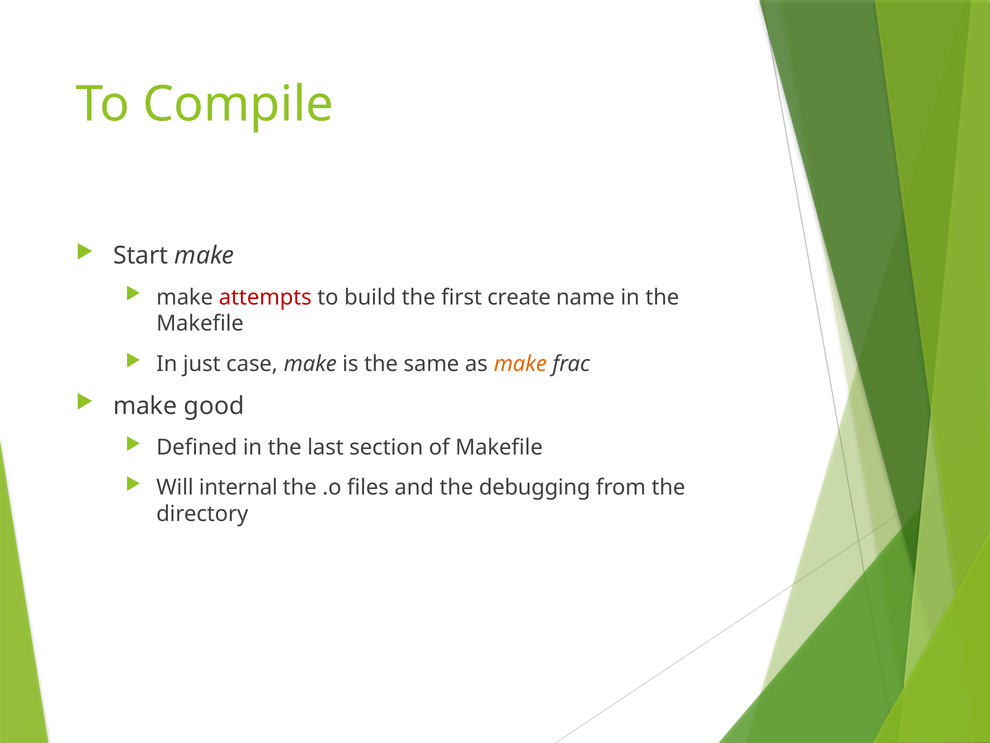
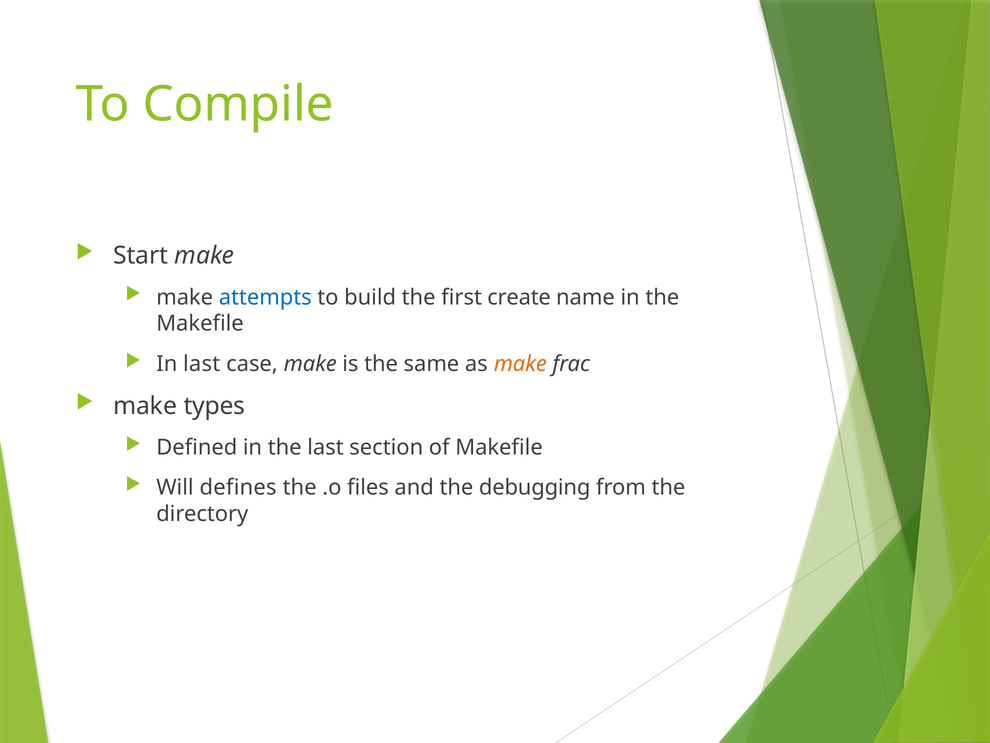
attempts colour: red -> blue (265, 297)
In just: just -> last (202, 364)
good: good -> types (214, 406)
internal: internal -> defines (238, 487)
